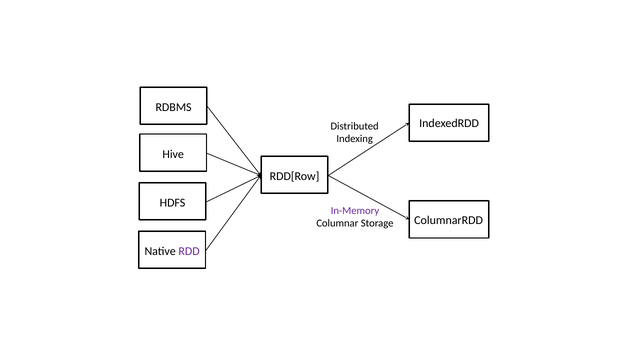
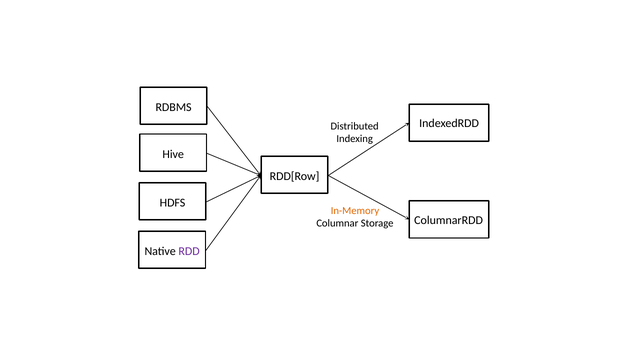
In-Memory colour: purple -> orange (355, 211)
